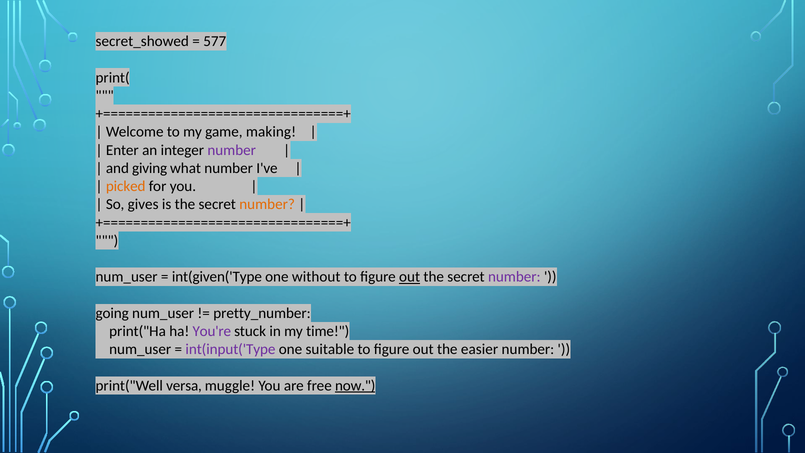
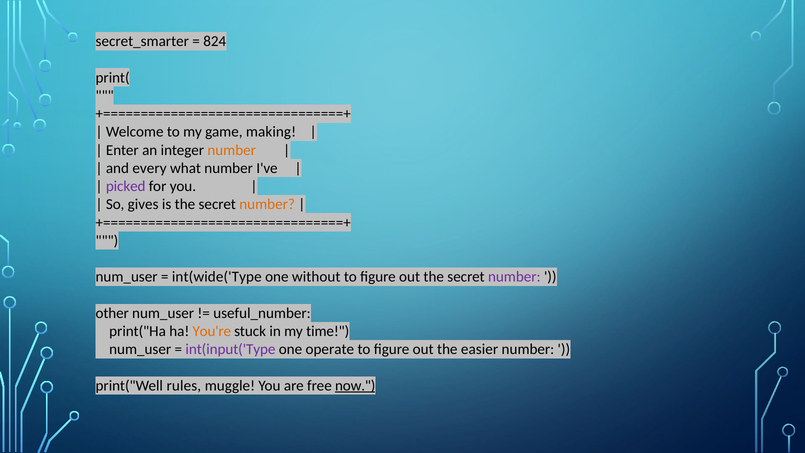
secret_showed: secret_showed -> secret_smarter (142, 41)
577: 577 -> 824 (215, 41)
number colour: purple -> orange (232, 150)
giving: giving -> every (150, 168)
picked colour: orange -> purple (126, 186)
int(given('Type: int(given('Type -> int(wide('Type (217, 277)
out underline: present -> none (410, 277)
going: going -> other (112, 313)
pretty_number: pretty_number -> useful_number (262, 313)
You're colour: purple -> orange (212, 331)
suitable: suitable -> operate (330, 349)
versa: versa -> rules (184, 385)
